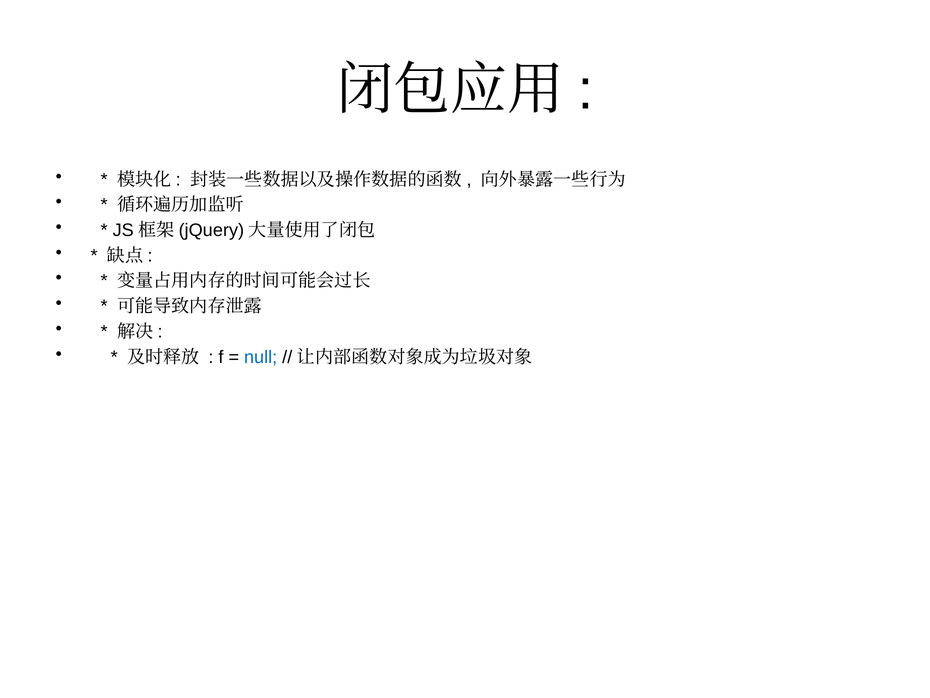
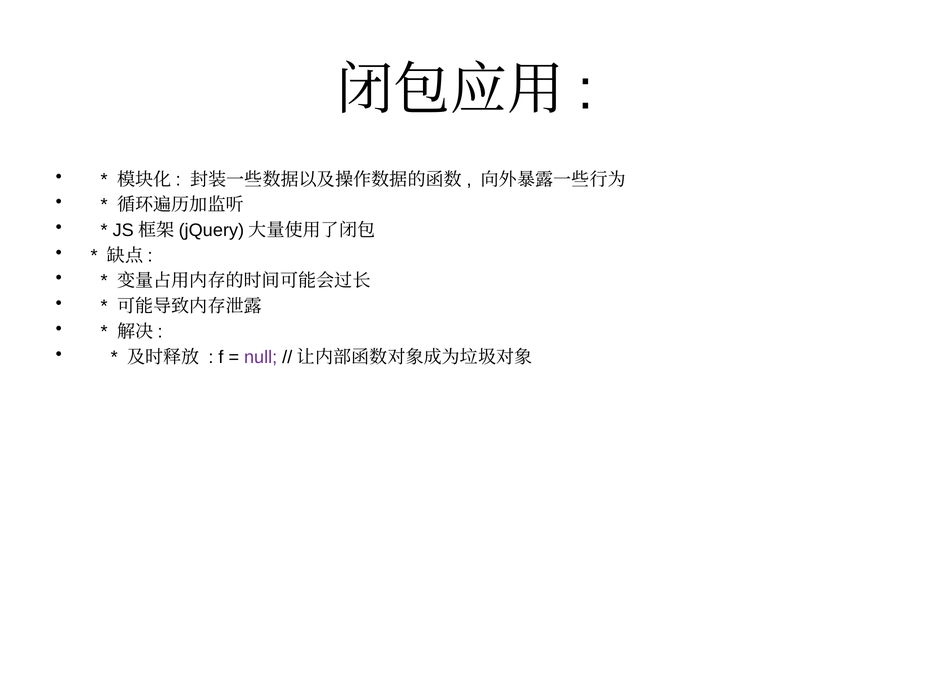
null colour: blue -> purple (261, 357)
